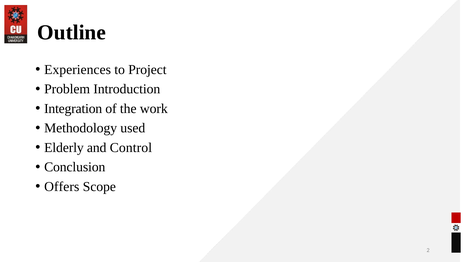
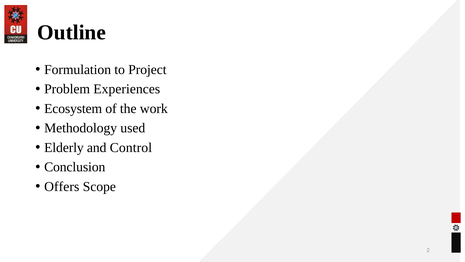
Experiences: Experiences -> Formulation (78, 70)
Introduction: Introduction -> Experiences (127, 89)
Integration: Integration -> Ecosystem (73, 108)
